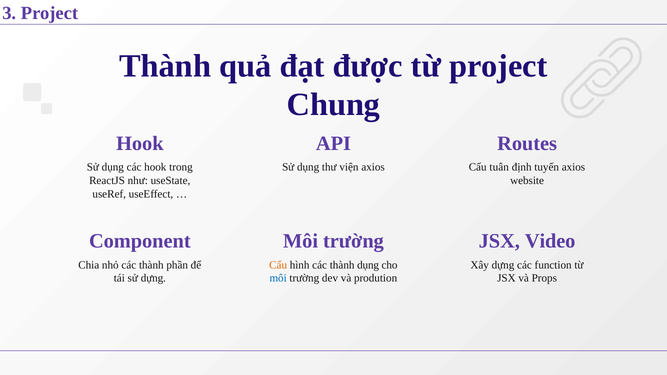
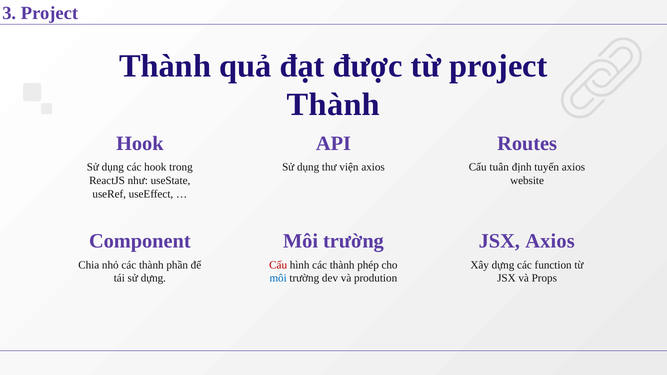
Chung: Chung -> Thành (333, 105)
JSX Video: Video -> Axios (550, 241)
Cấu colour: orange -> red (278, 265)
thành dụng: dụng -> phép (368, 265)
